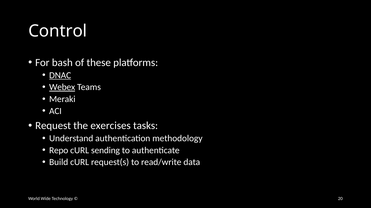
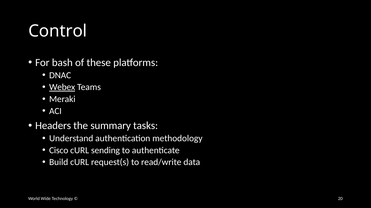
DNAC underline: present -> none (60, 76)
Request: Request -> Headers (53, 126)
exercises: exercises -> summary (111, 126)
Repo: Repo -> Cisco (59, 151)
